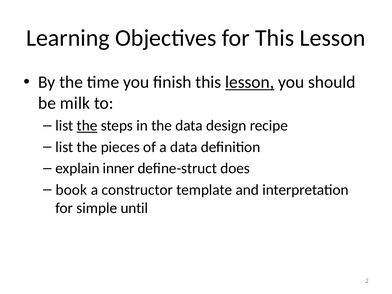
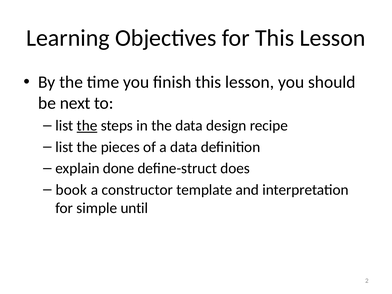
lesson underline: present -> none (250, 82)
milk: milk -> next (75, 103)
inner: inner -> done (119, 168)
